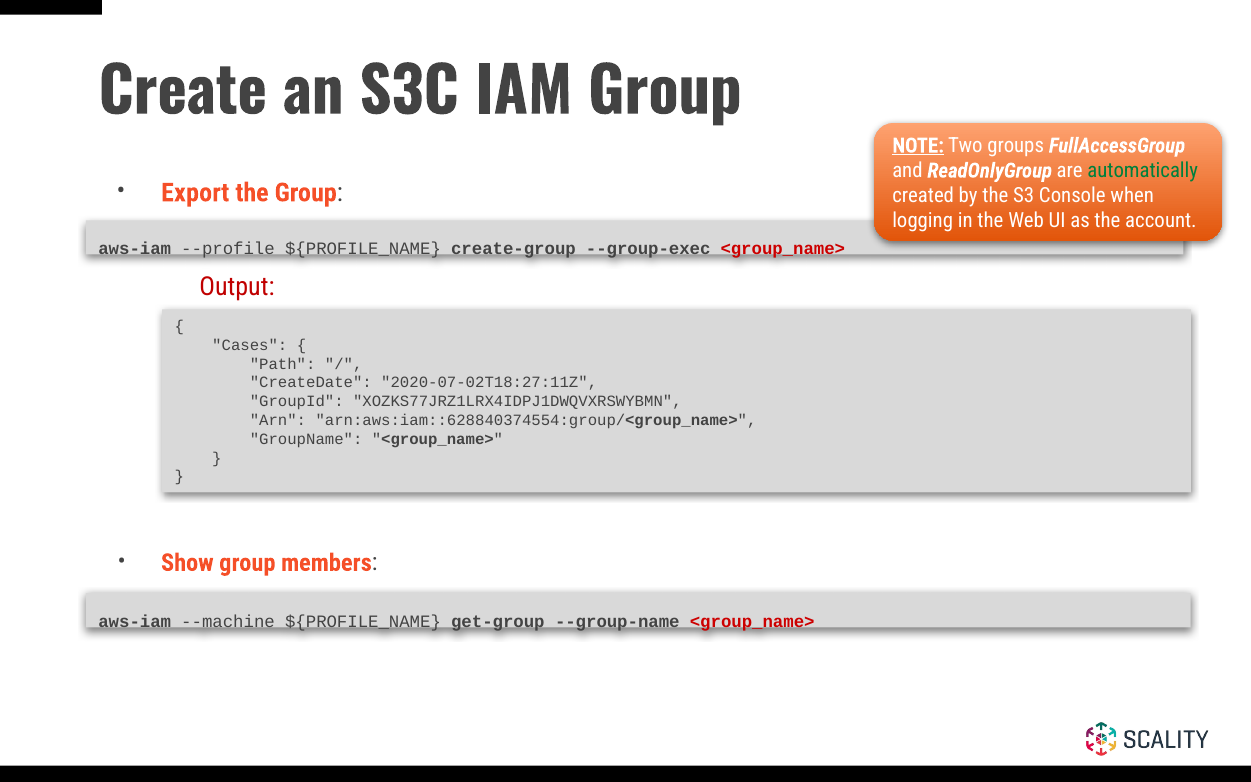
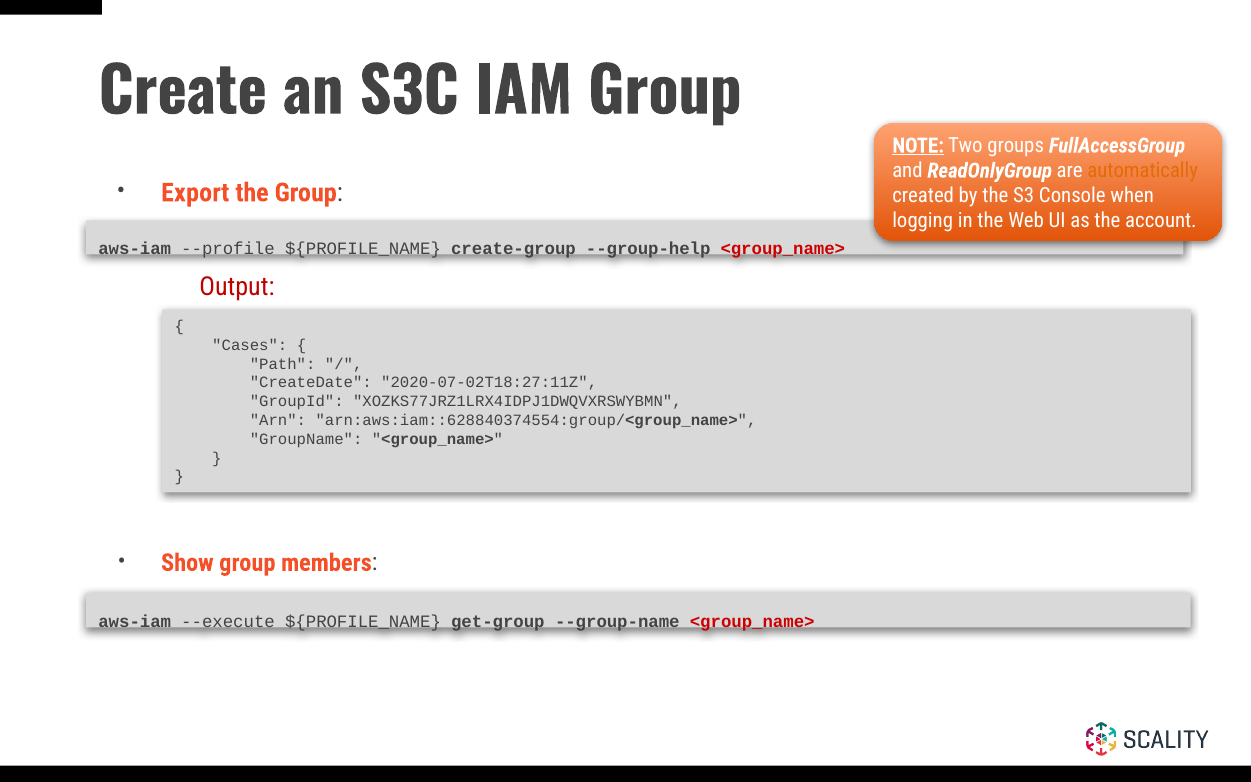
automatically colour: green -> orange (1143, 171)
--group-exec: --group-exec -> --group-help (648, 249)
--machine: --machine -> --execute (228, 621)
